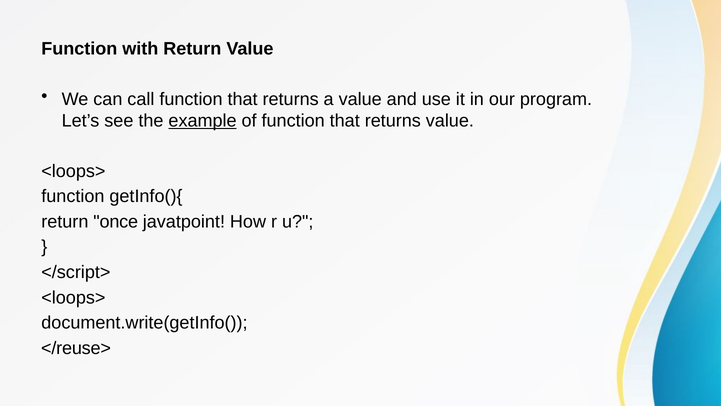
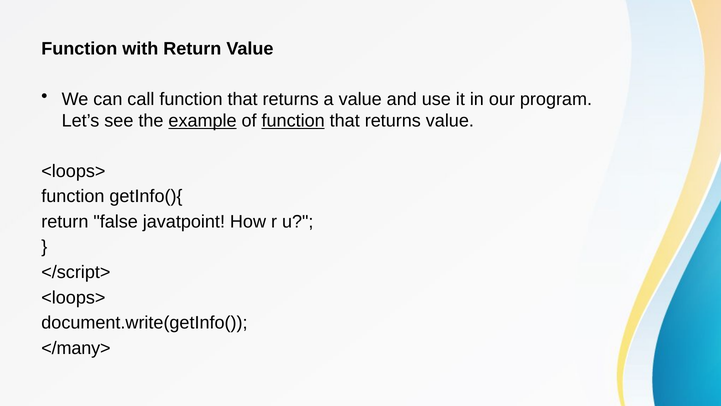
function underline: none -> present (293, 121)
once: once -> false (116, 222)
</reuse>: </reuse> -> </many> (76, 348)
